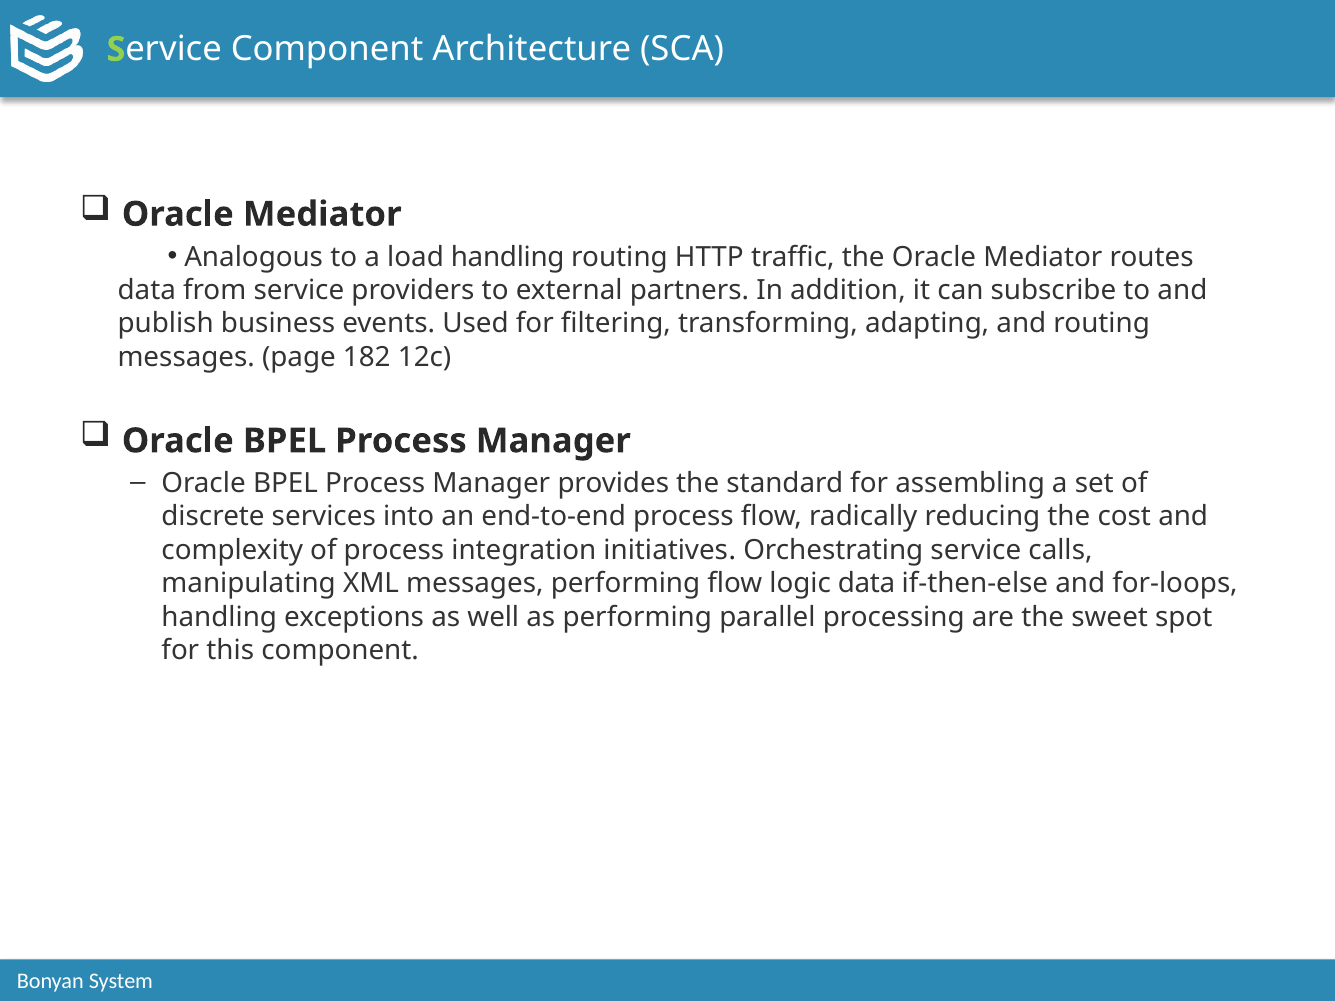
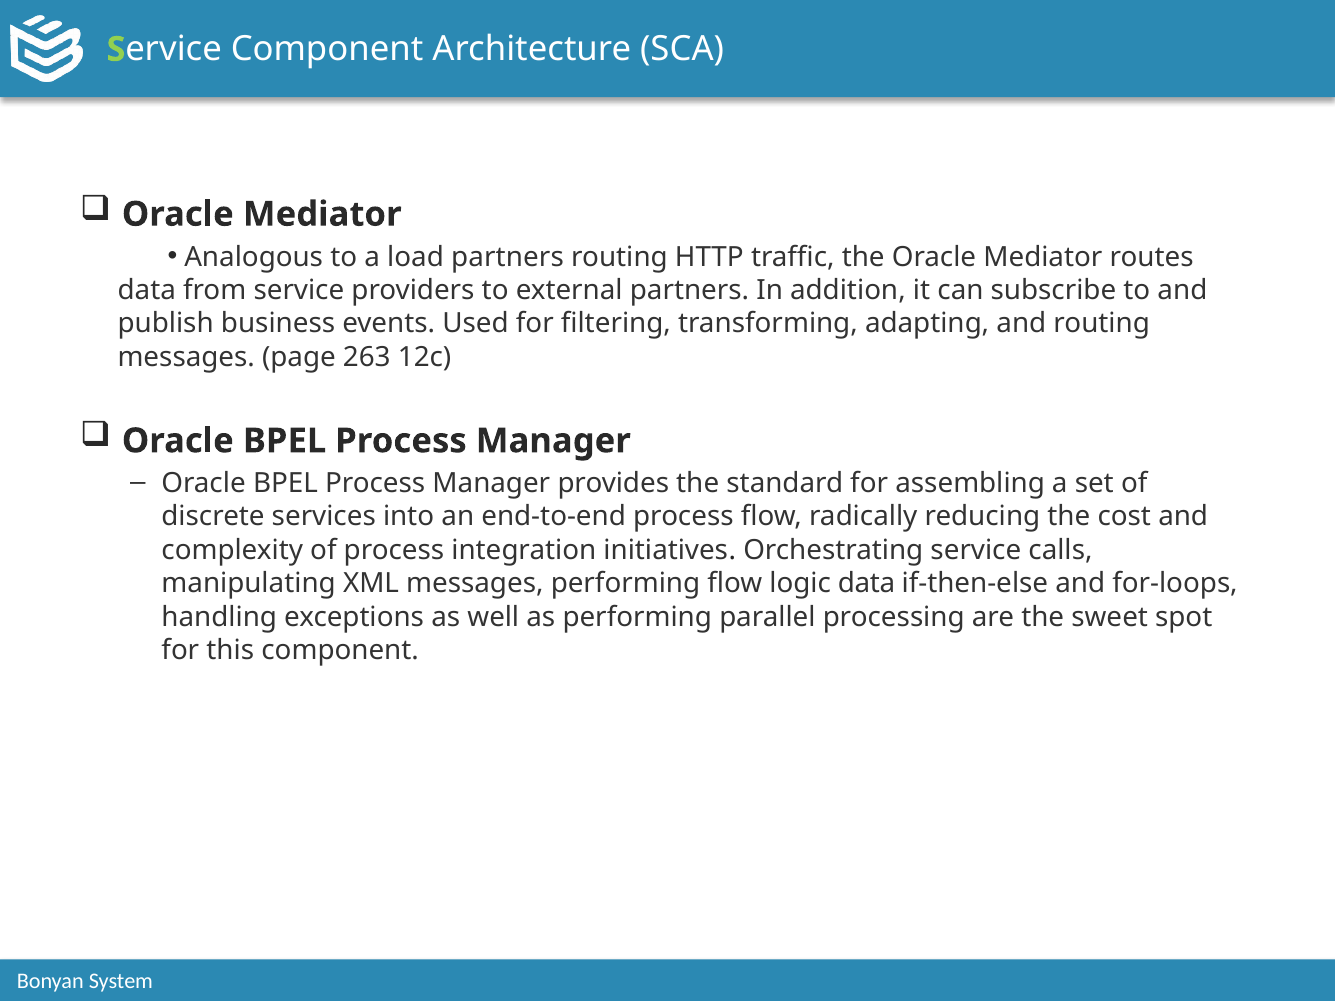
load handling: handling -> partners (507, 257)
182: 182 -> 263 (367, 357)
